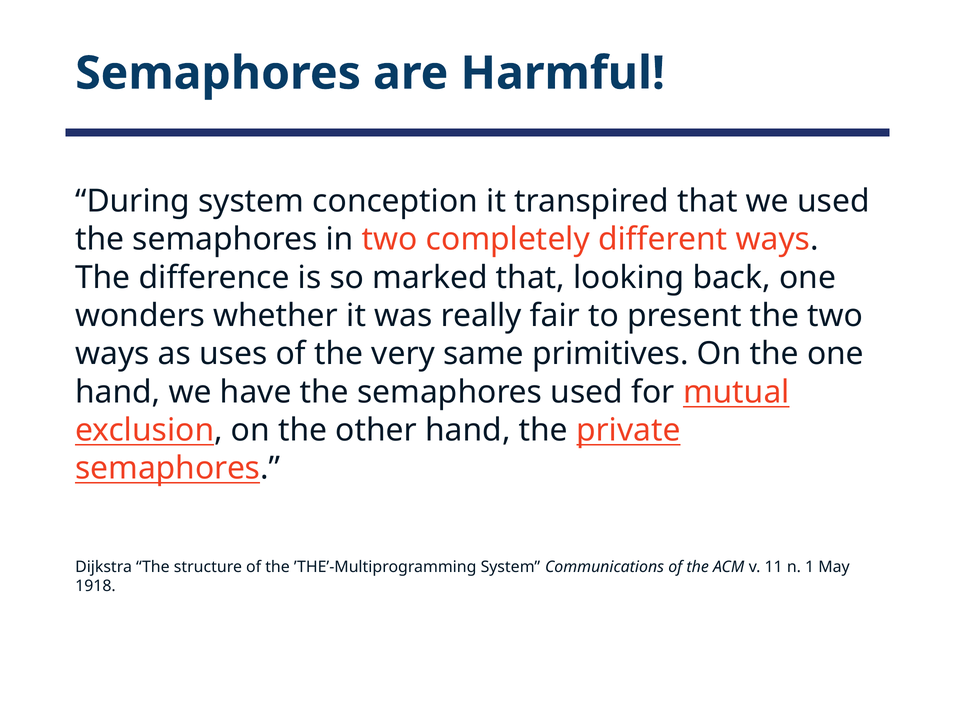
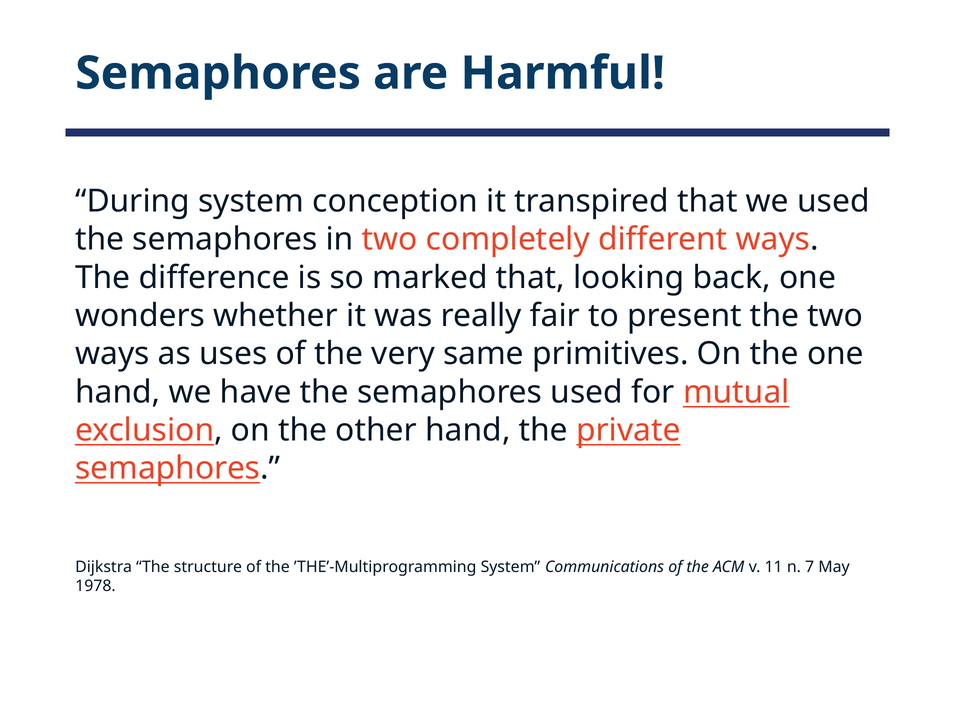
1: 1 -> 7 (810, 567)
1918: 1918 -> 1978 (95, 586)
